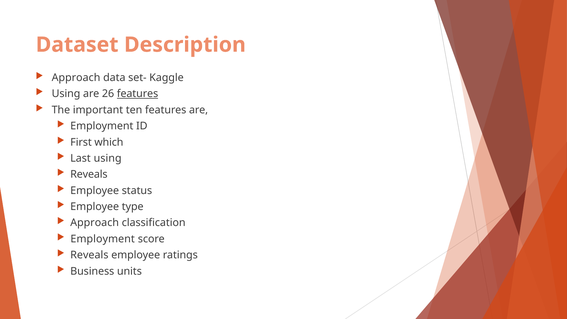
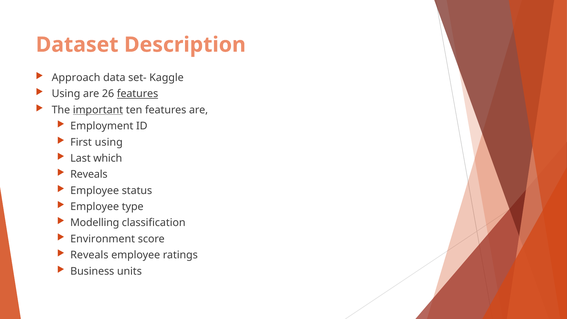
important underline: none -> present (98, 110)
First which: which -> using (109, 142)
Last using: using -> which (108, 158)
Approach: Approach -> Modelling (95, 223)
Employment: Employment -> Environment (103, 239)
